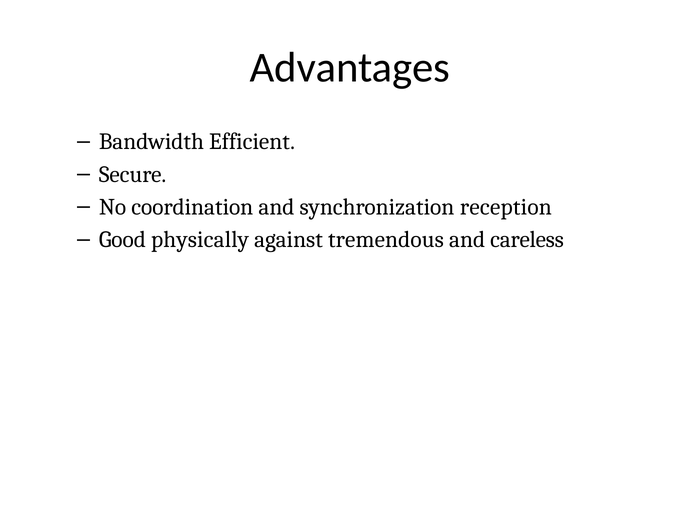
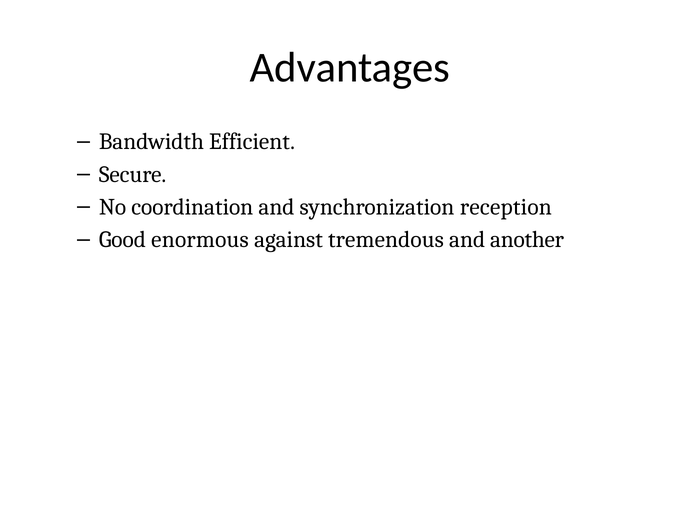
physically: physically -> enormous (200, 240)
careless: careless -> another (527, 240)
